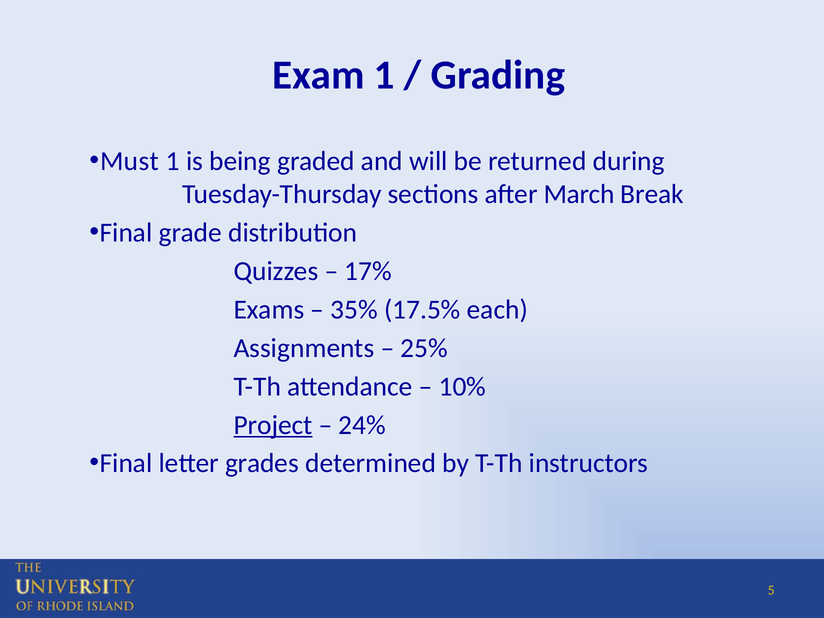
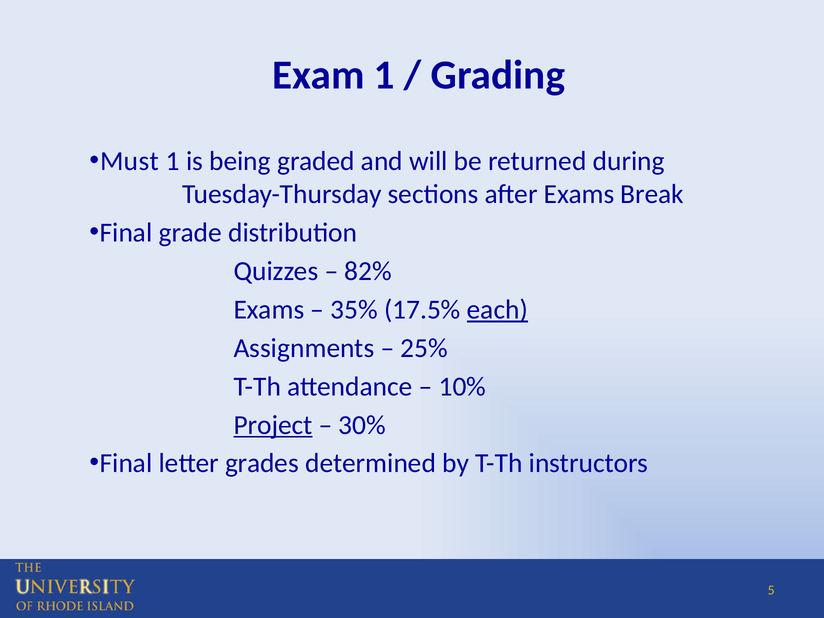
after March: March -> Exams (579, 194)
17%: 17% -> 82% (368, 271)
each underline: none -> present (497, 310)
24%: 24% -> 30% (362, 425)
